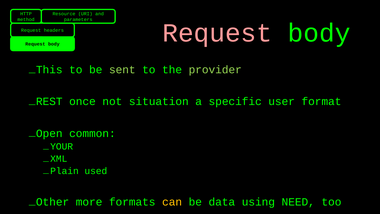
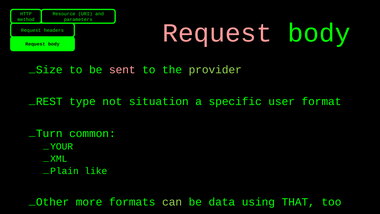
This: This -> Size (49, 70)
sent colour: light green -> pink (122, 70)
once: once -> type (82, 101)
Open: Open -> Turn (49, 133)
used: used -> like (96, 171)
can colour: yellow -> light green (172, 202)
NEED: NEED -> THAT (298, 202)
